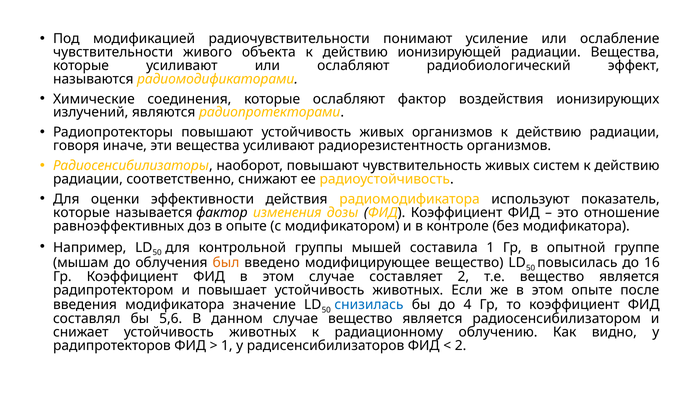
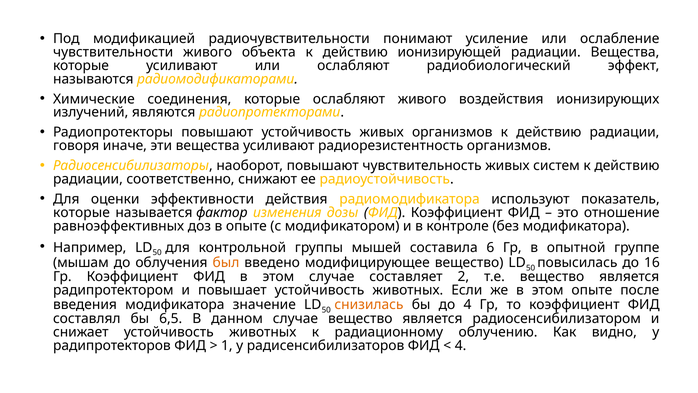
ослабляют фактор: фактор -> живого (422, 99)
составила 1: 1 -> 6 (490, 247)
снизилась colour: blue -> orange (369, 305)
5,6: 5,6 -> 6,5 (171, 318)
2: 2 -> 4 (461, 345)
